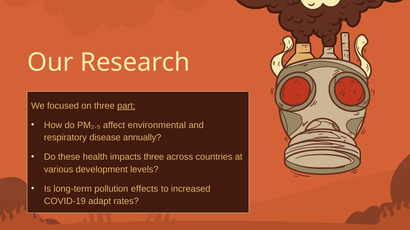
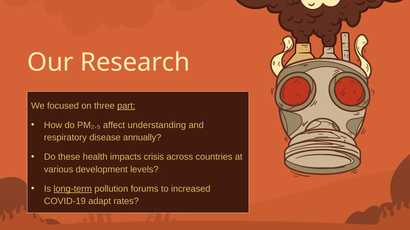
environmental: environmental -> understanding (157, 125)
impacts three: three -> crisis (154, 157)
long-term underline: none -> present (73, 189)
effects: effects -> forums (145, 189)
